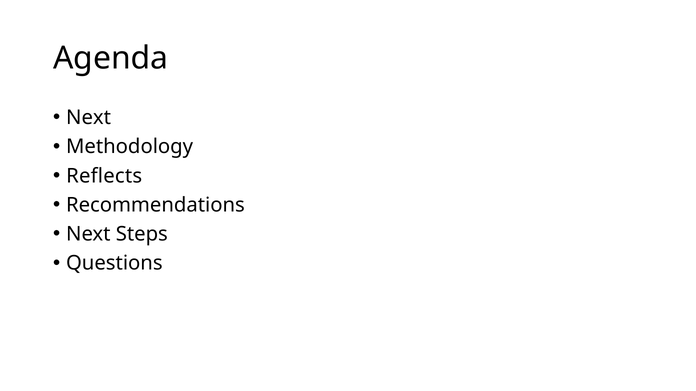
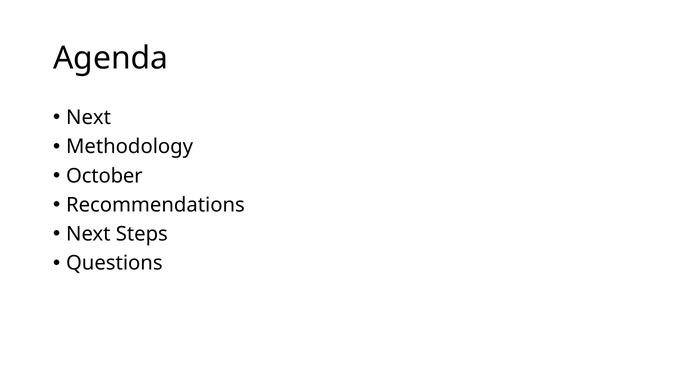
Reflects: Reflects -> October (104, 176)
